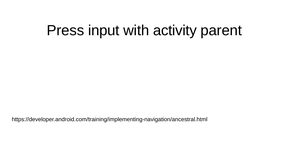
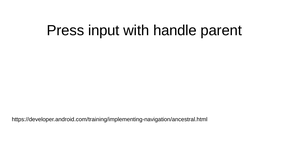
activity: activity -> handle (175, 30)
